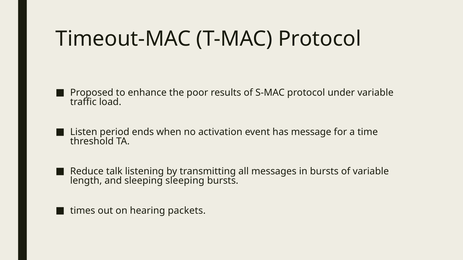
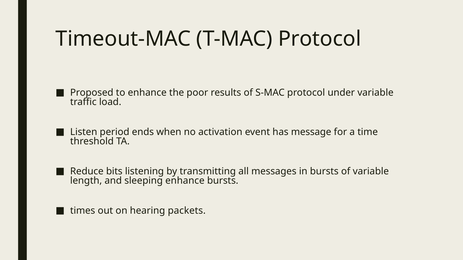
talk: talk -> bits (114, 172)
sleeping sleeping: sleeping -> enhance (185, 181)
